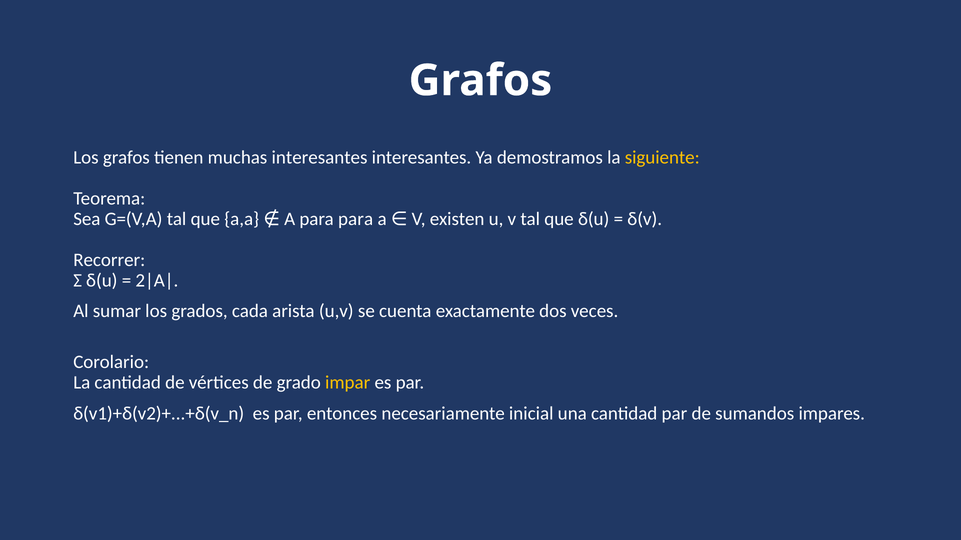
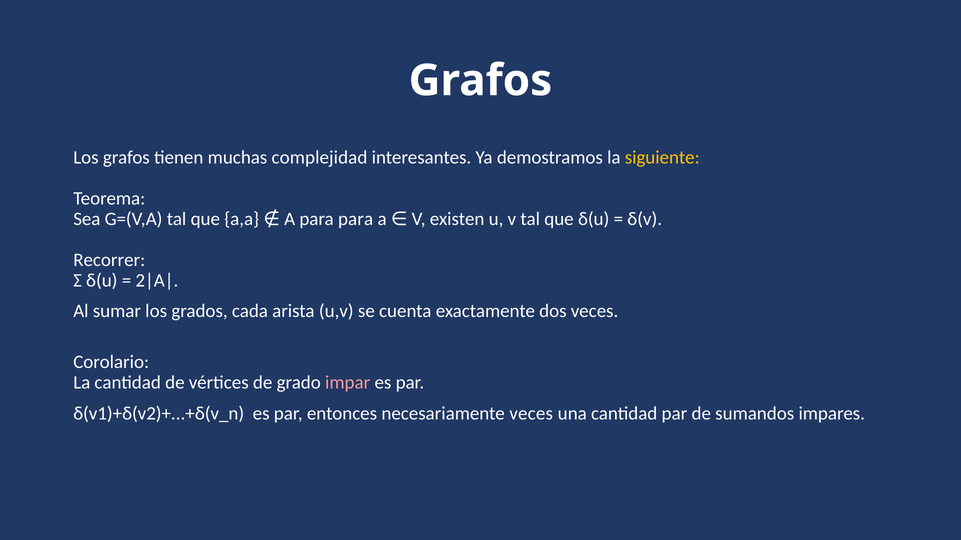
muchas interesantes: interesantes -> complejidad (320, 158)
impar colour: yellow -> pink (348, 383)
necesariamente inicial: inicial -> veces (531, 414)
